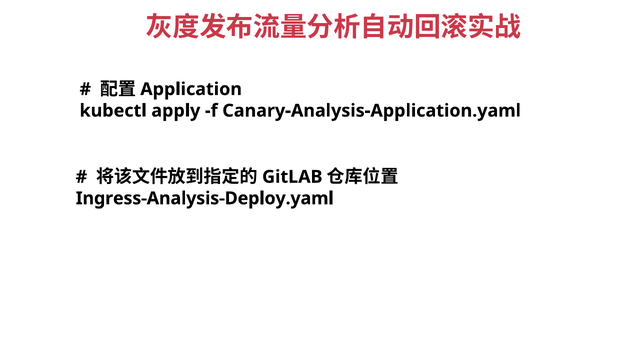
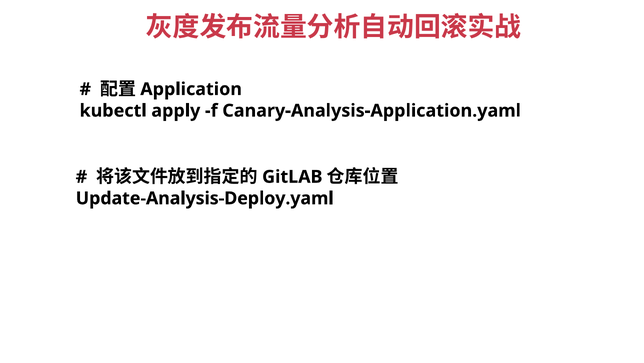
Ingress-Analysis-Deploy.yaml: Ingress-Analysis-Deploy.yaml -> Update-Analysis-Deploy.yaml (205, 198)
